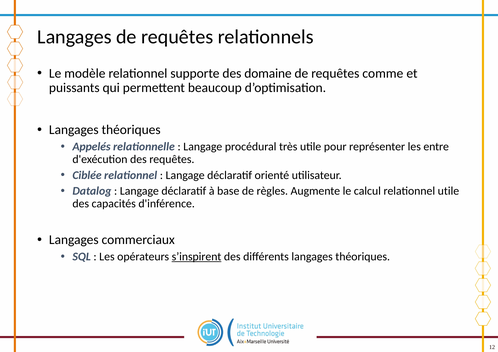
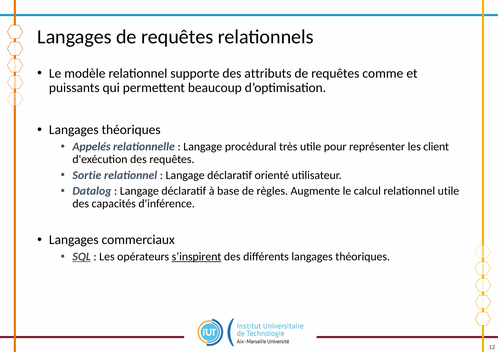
domaine: domaine -> attributs (268, 73)
entre: entre -> client (436, 147)
Ciblée: Ciblée -> Sortie (87, 175)
SQL underline: none -> present (82, 257)
